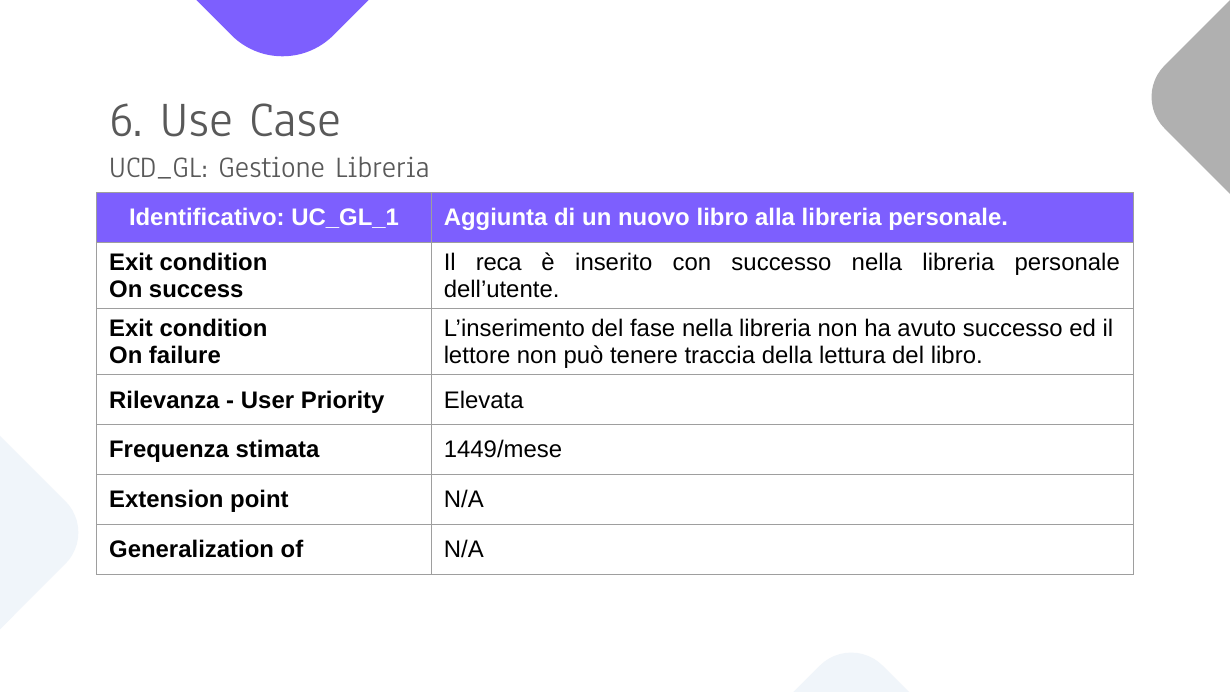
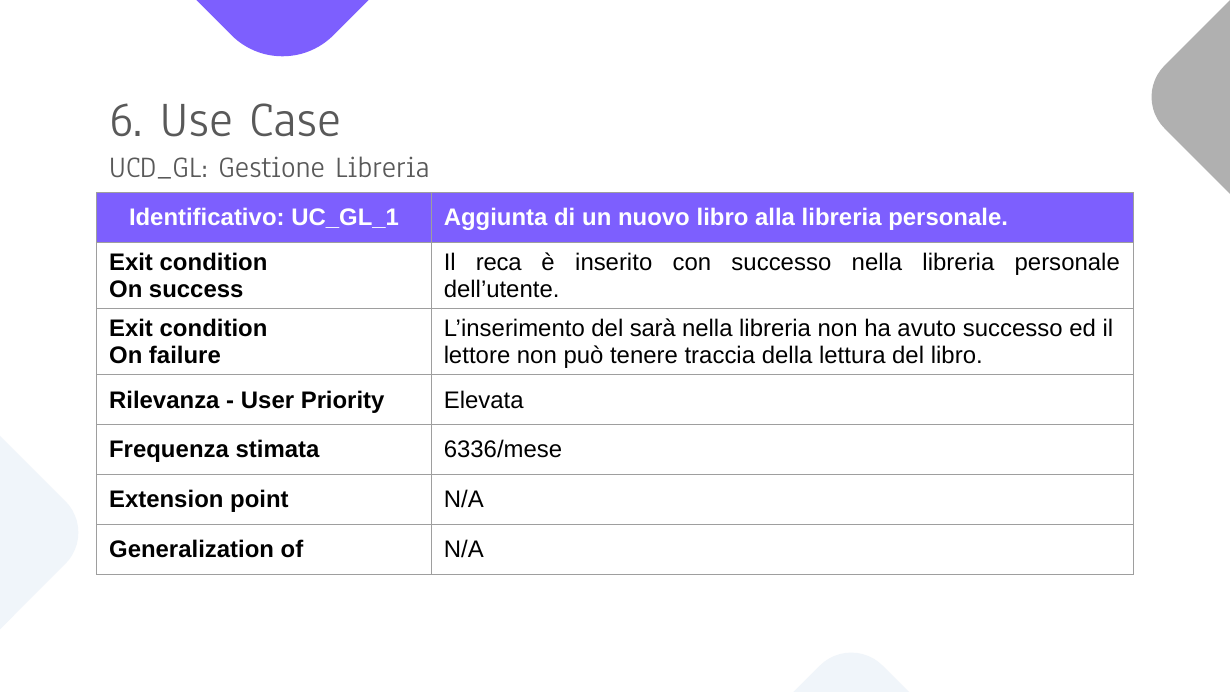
fase: fase -> sarà (653, 329)
1449/mese: 1449/mese -> 6336/mese (503, 450)
